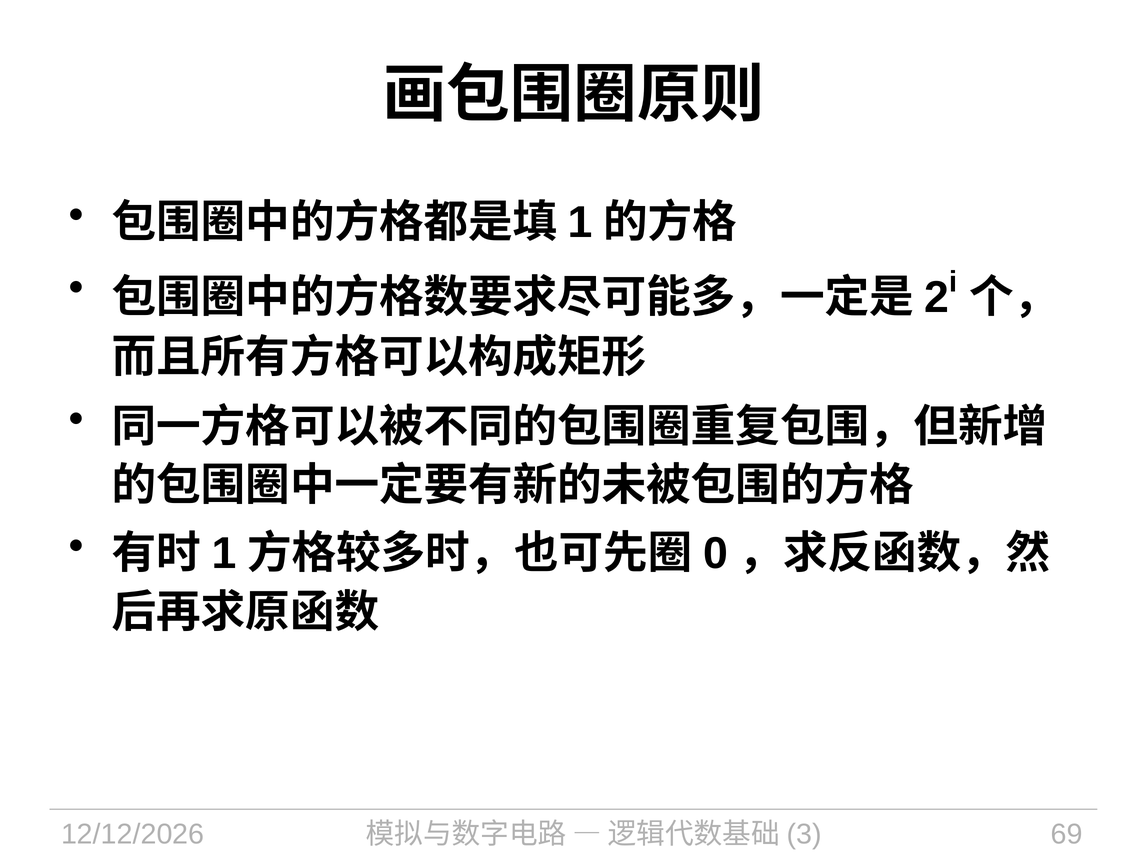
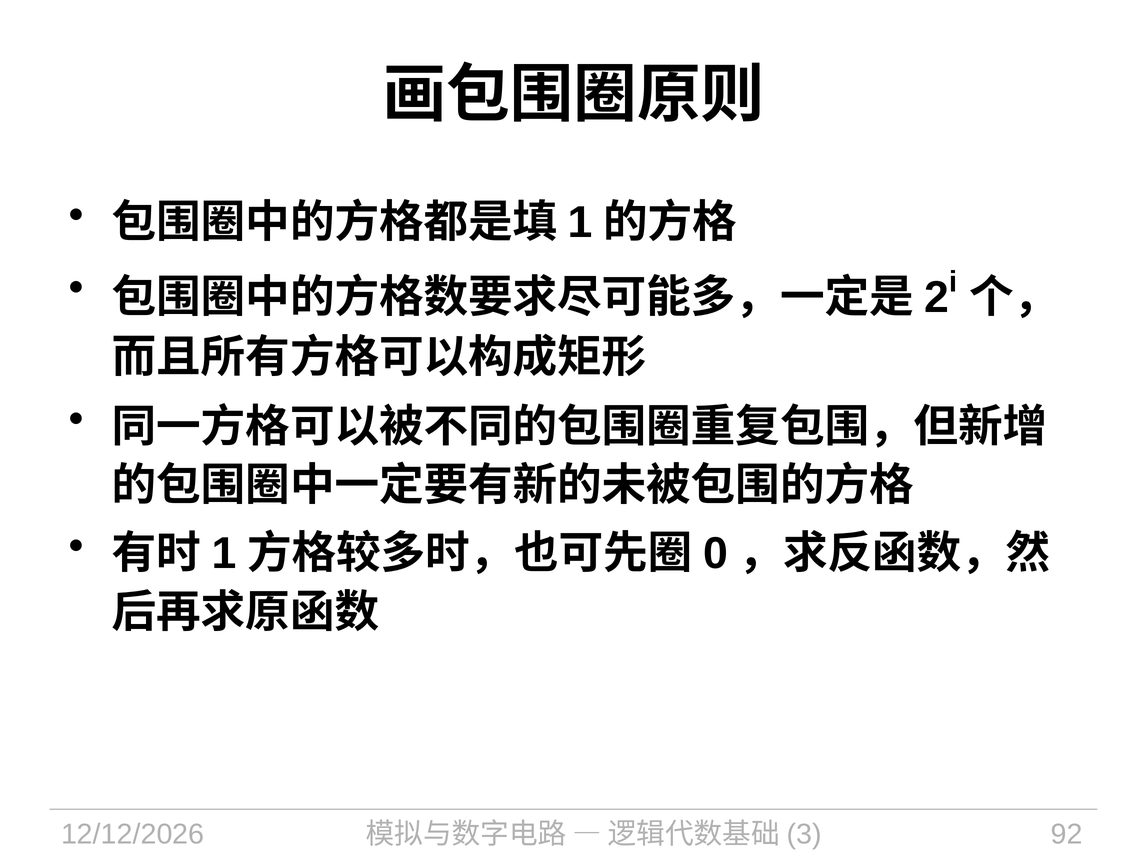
69: 69 -> 92 (1067, 834)
